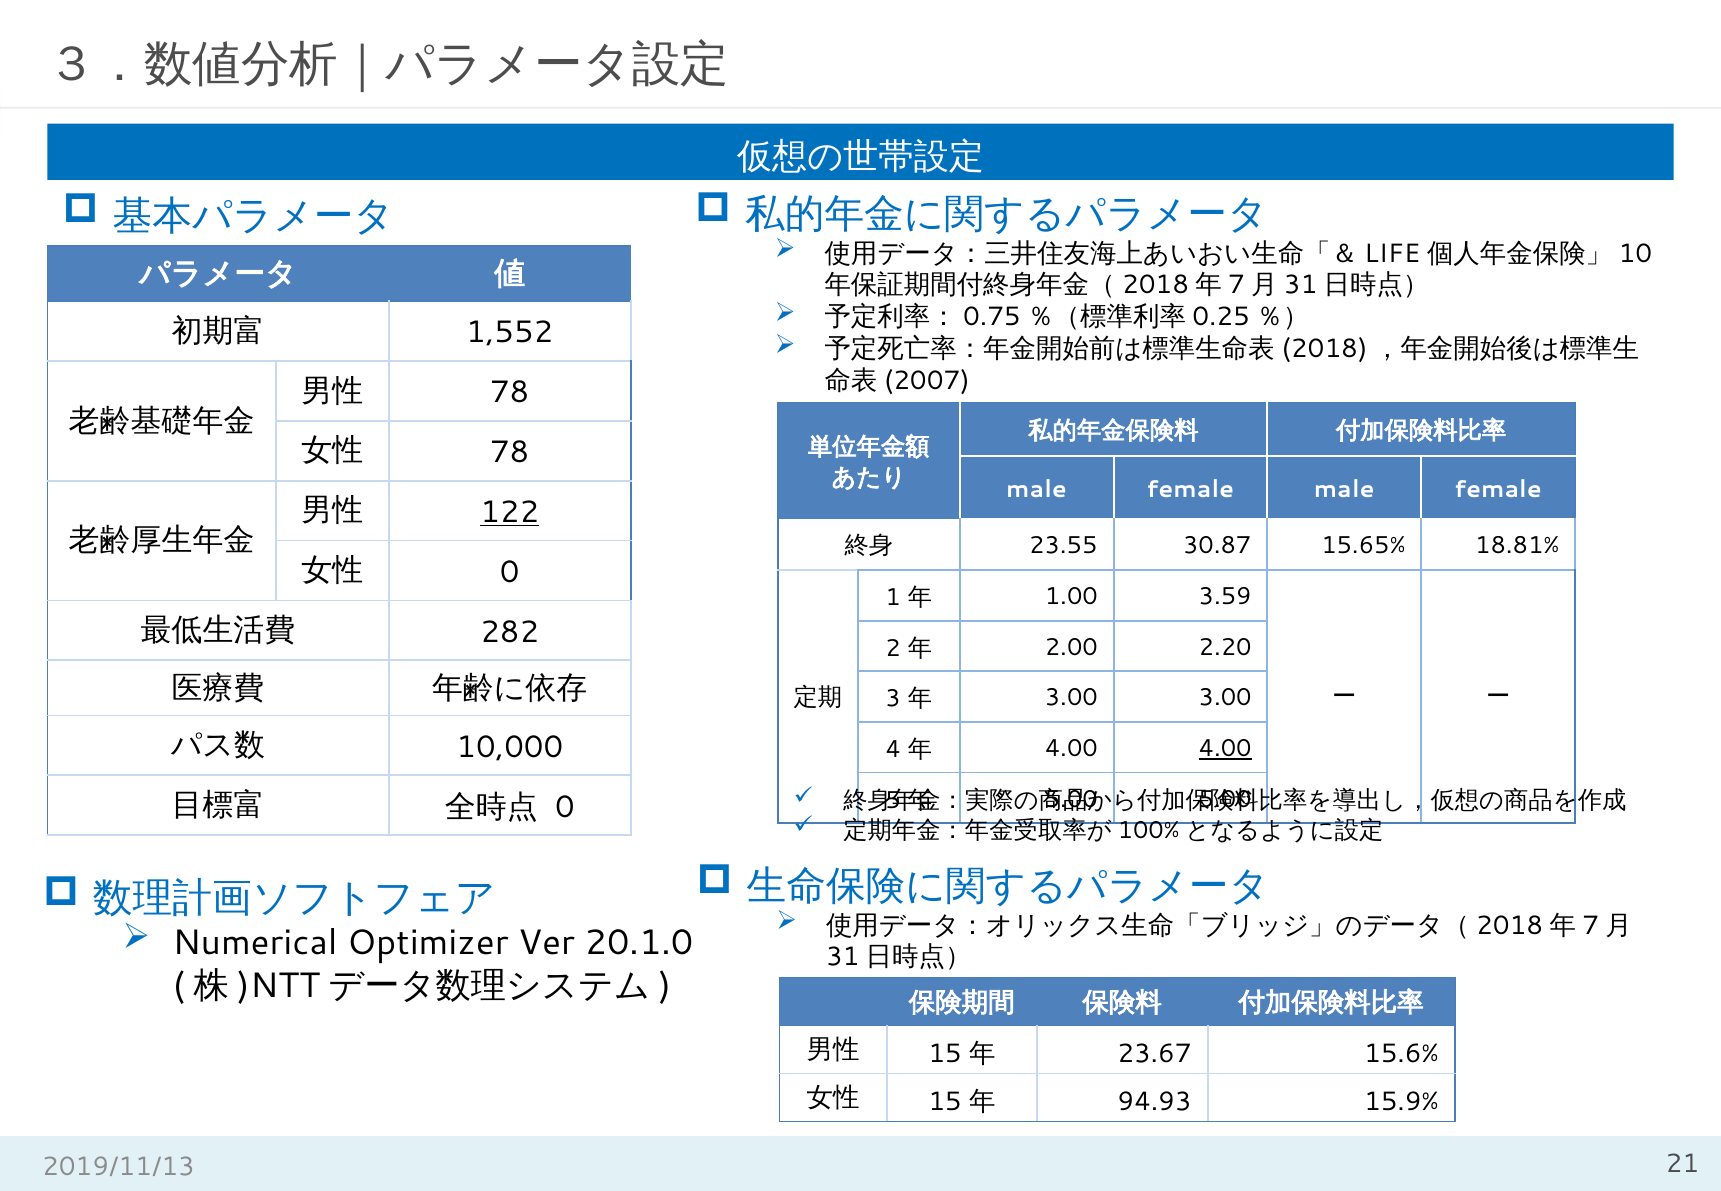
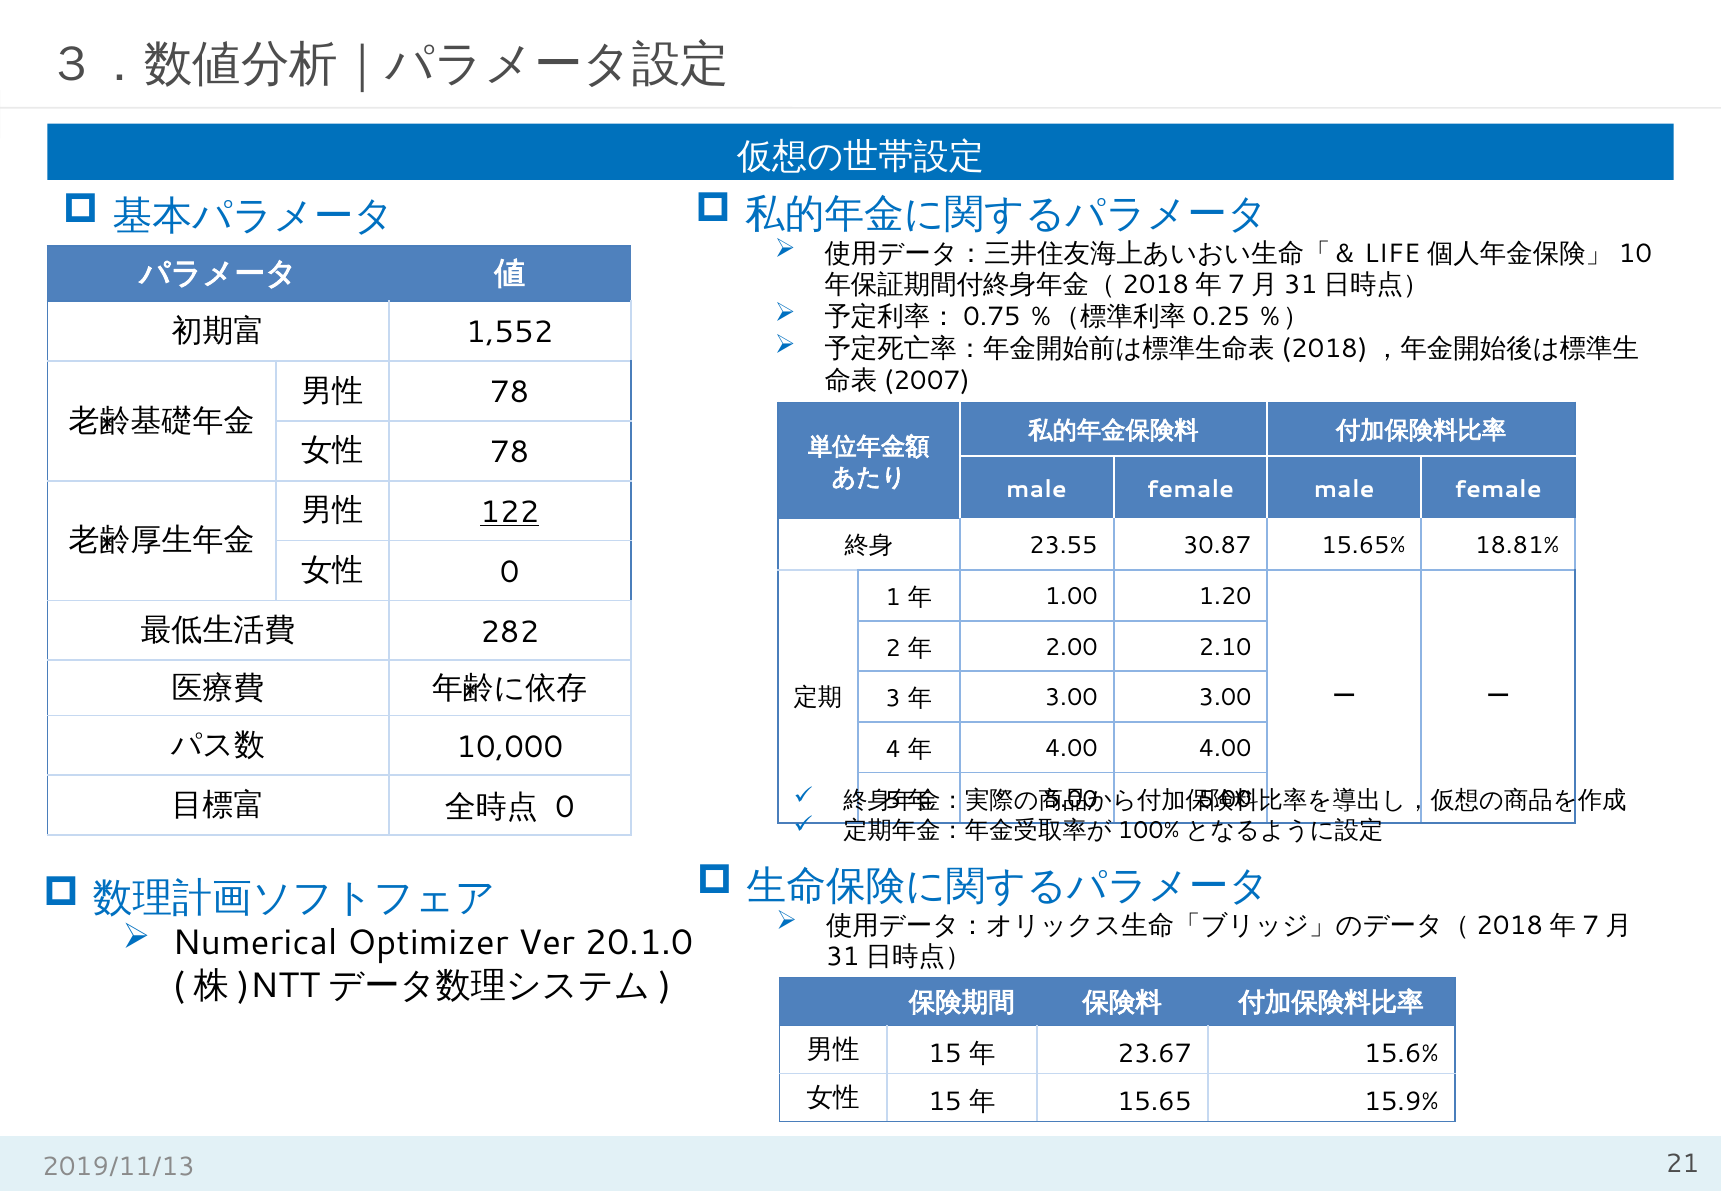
3.59: 3.59 -> 1.20 (1225, 597)
2.20: 2.20 -> 2.10 (1225, 648)
4.00 underline: present -> none (1225, 749)
94.93: 94.93 -> 15.65 (1155, 1102)
